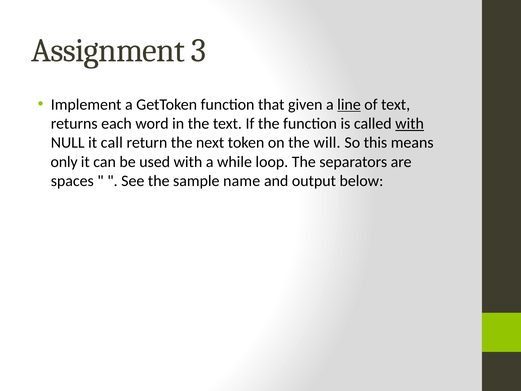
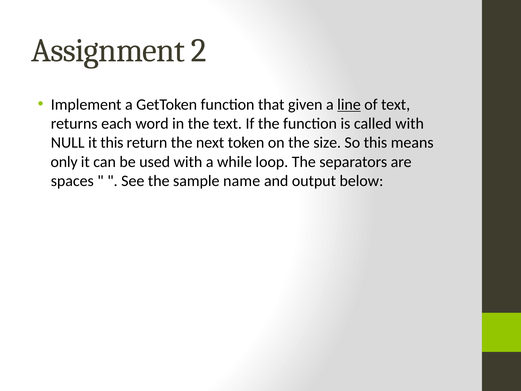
3: 3 -> 2 (199, 51)
with underline: present -> none (410, 124)
it call: call -> this (112, 143)
will: will -> size (327, 143)
